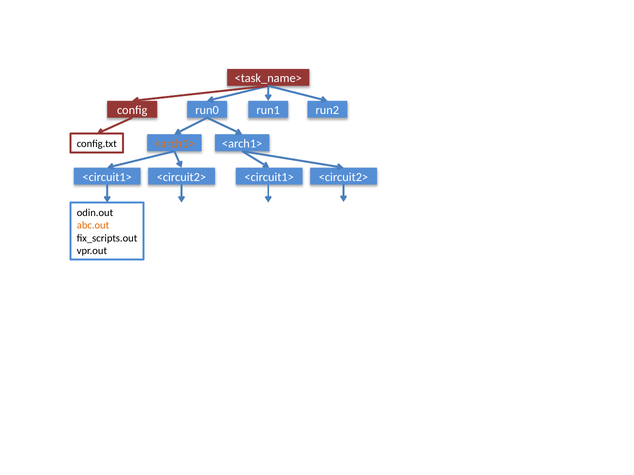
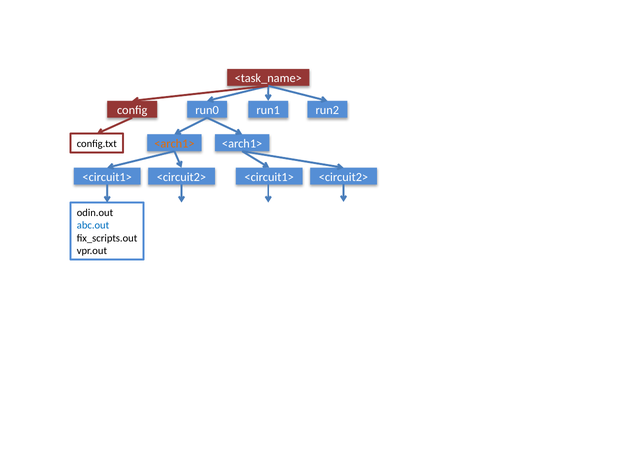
abc.out colour: orange -> blue (93, 226)
